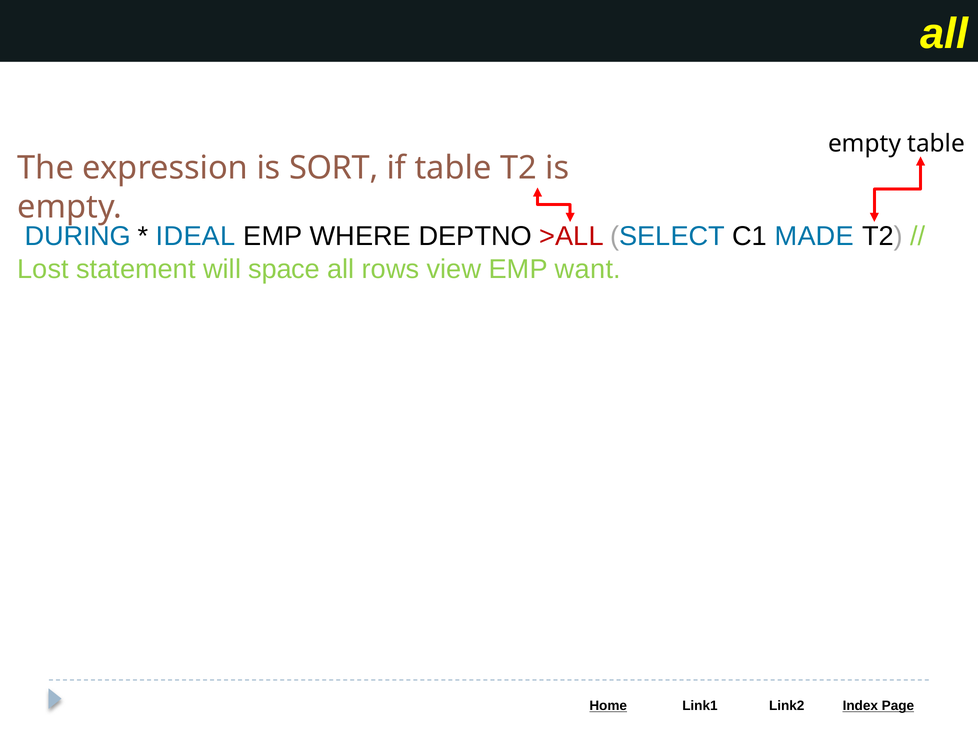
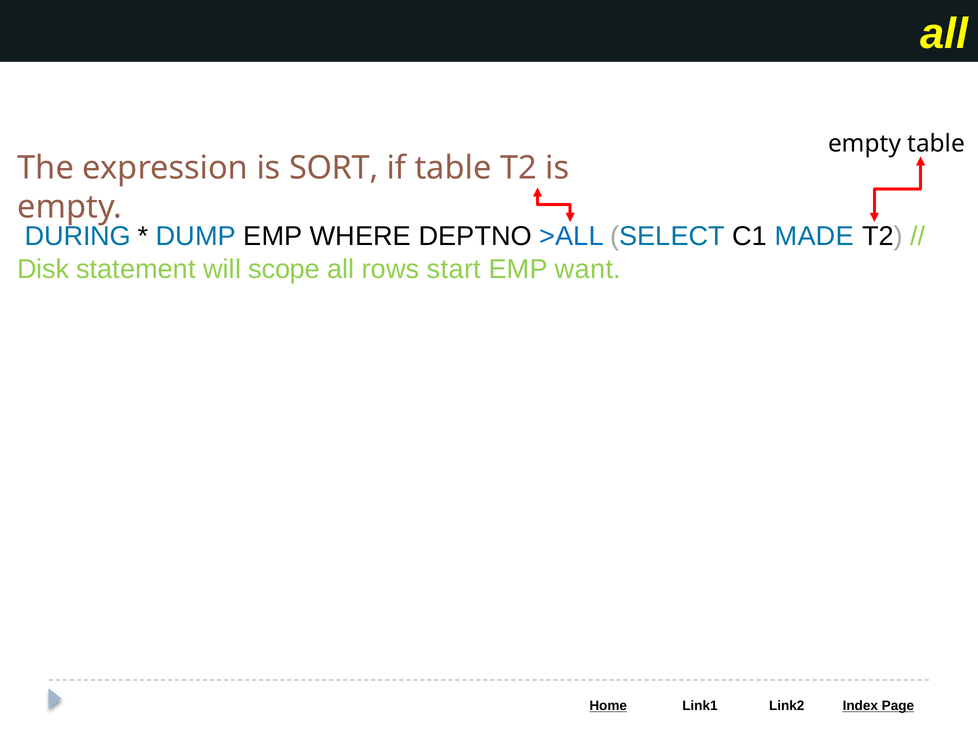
IDEAL: IDEAL -> DUMP (196, 236)
>ALL colour: red -> blue (572, 236)
Lost: Lost -> Disk (43, 269)
space: space -> scope (284, 269)
view: view -> start (454, 269)
